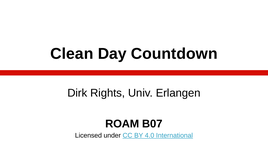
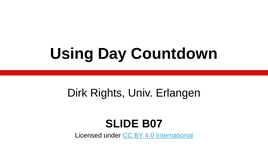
Clean: Clean -> Using (72, 54)
ROAM: ROAM -> SLIDE (122, 124)
